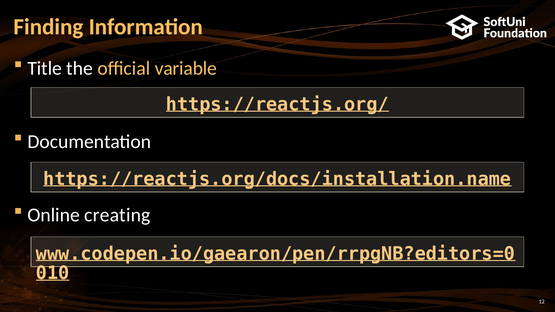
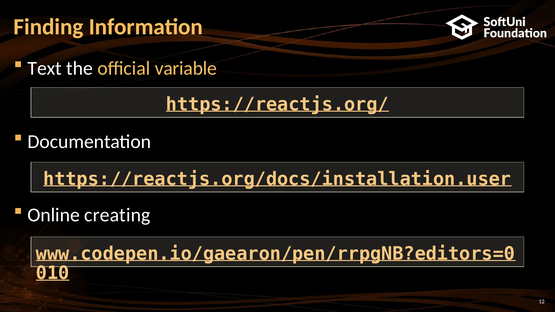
Title: Title -> Text (45, 68)
https://reactjs.org/docs/installation.name: https://reactjs.org/docs/installation.name -> https://reactjs.org/docs/installation.user (277, 179)
